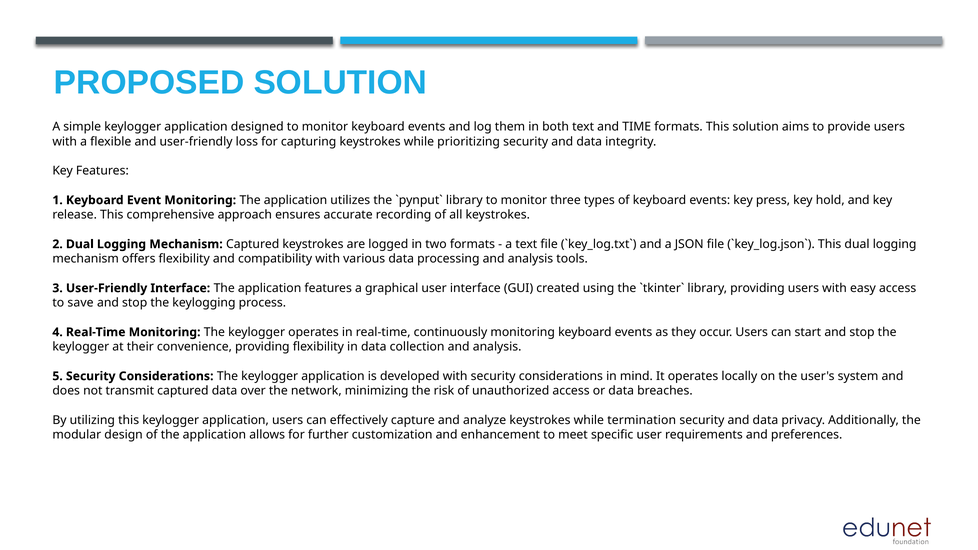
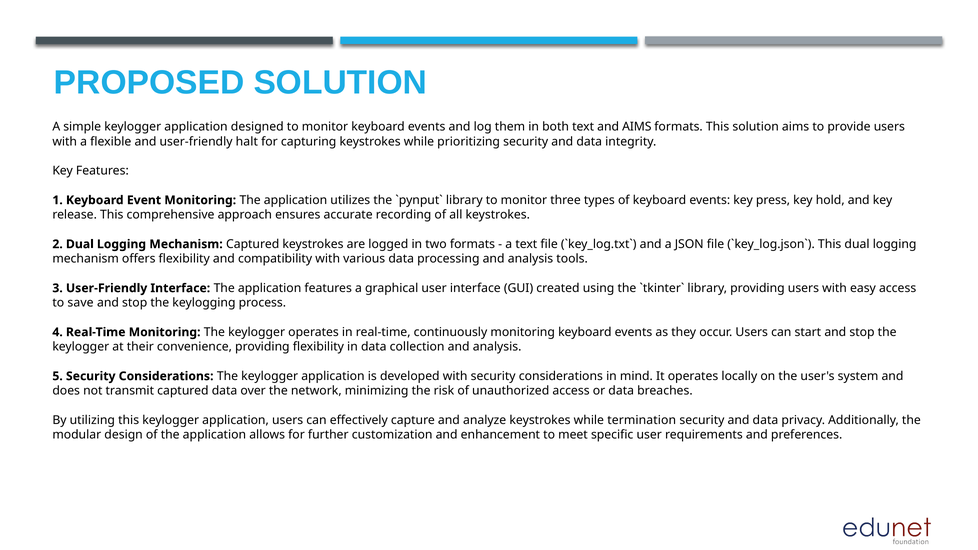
and TIME: TIME -> AIMS (637, 127)
loss: loss -> halt (247, 142)
